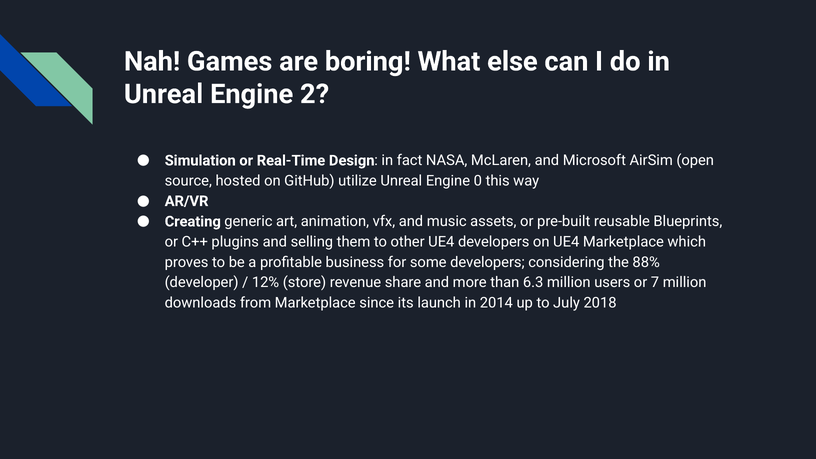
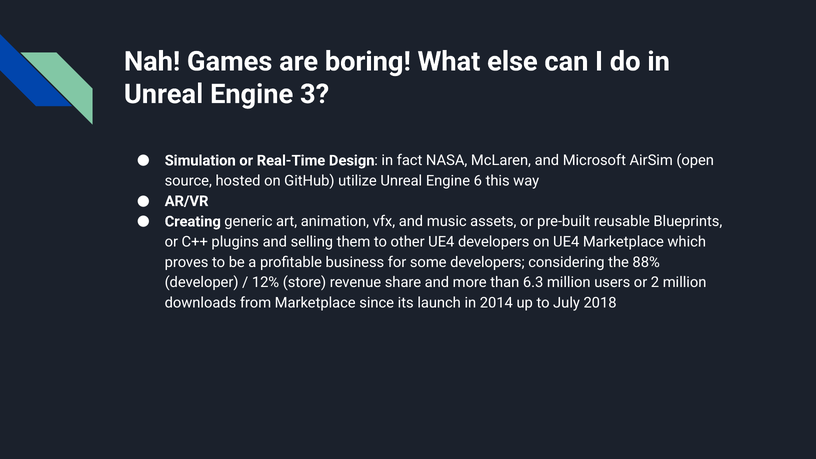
2: 2 -> 3 (315, 94)
0: 0 -> 6 (478, 181)
7: 7 -> 2 (655, 283)
